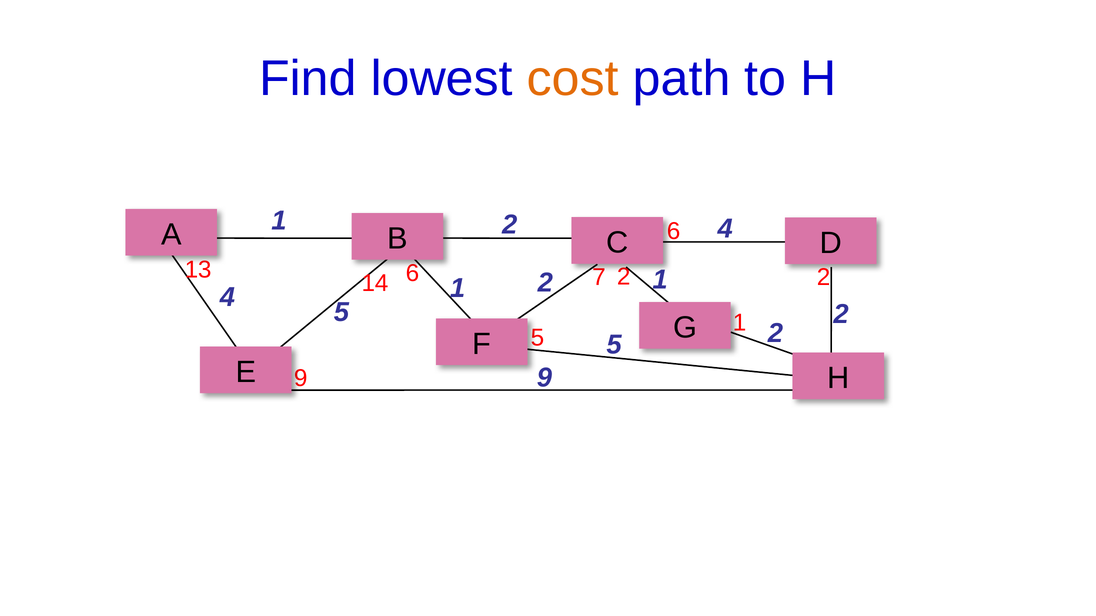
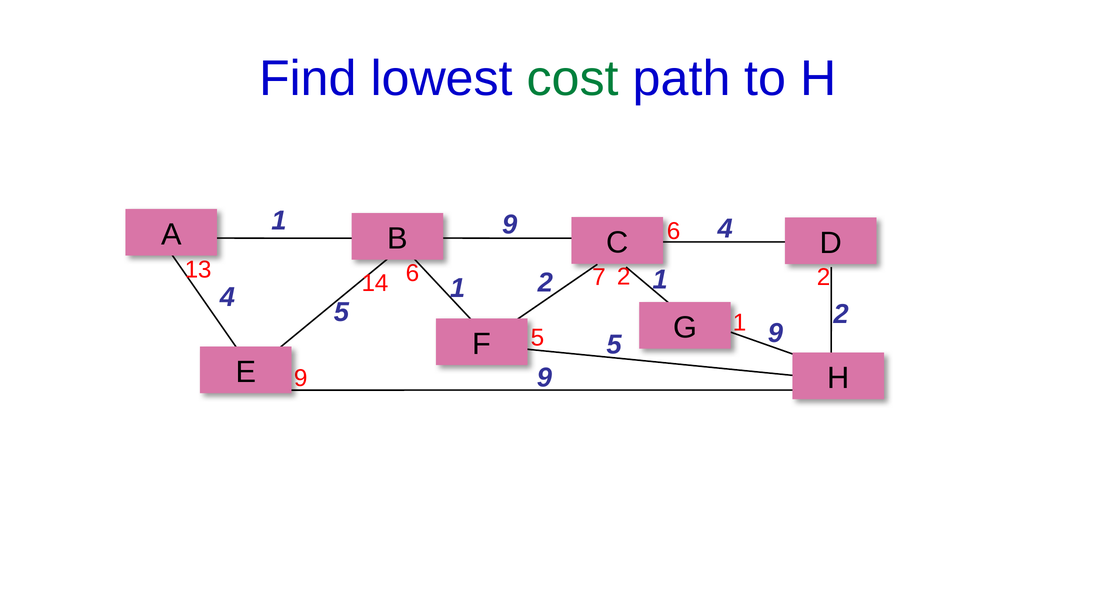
cost colour: orange -> green (573, 79)
1 2: 2 -> 9 (510, 225)
2: 2 -> 9 (775, 333)
